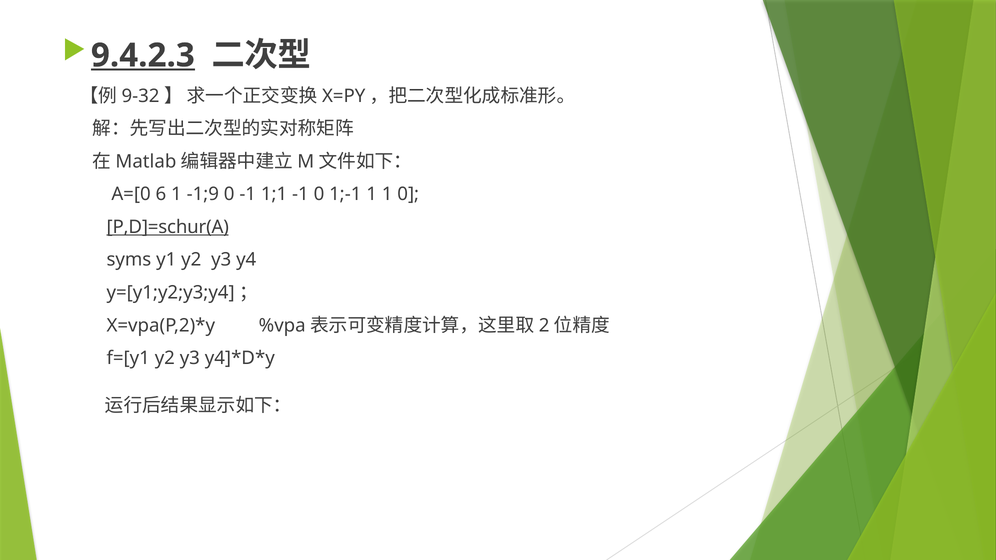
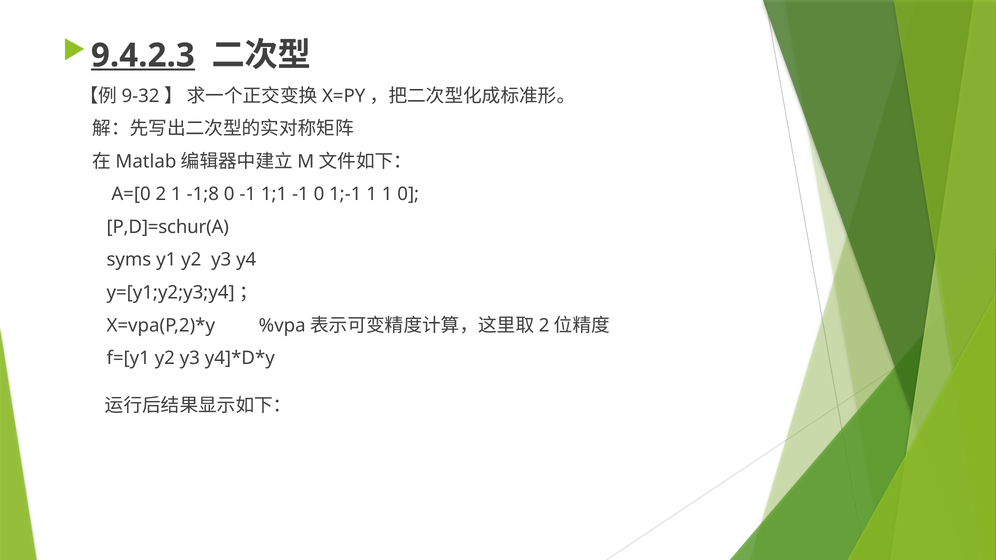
6: 6 -> 2 (161, 194)
-1;9: -1;9 -> -1;8 (203, 194)
P,D]=schur(A underline: present -> none (168, 227)
